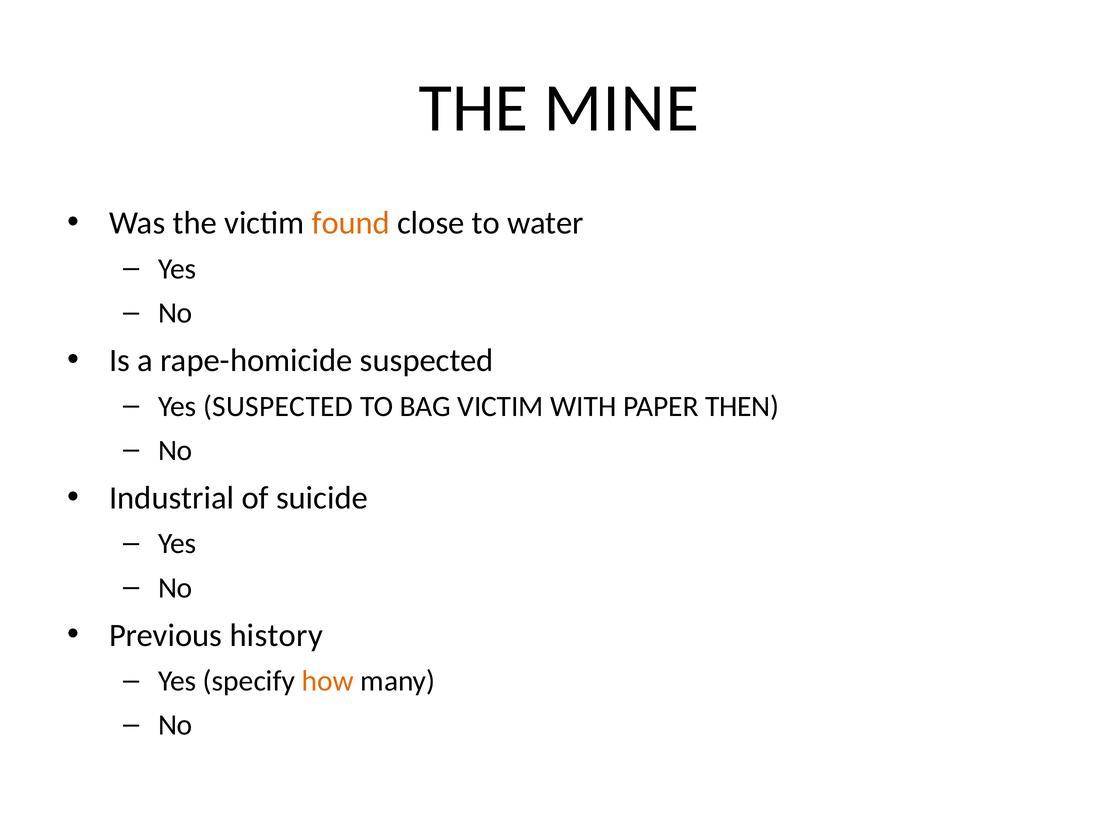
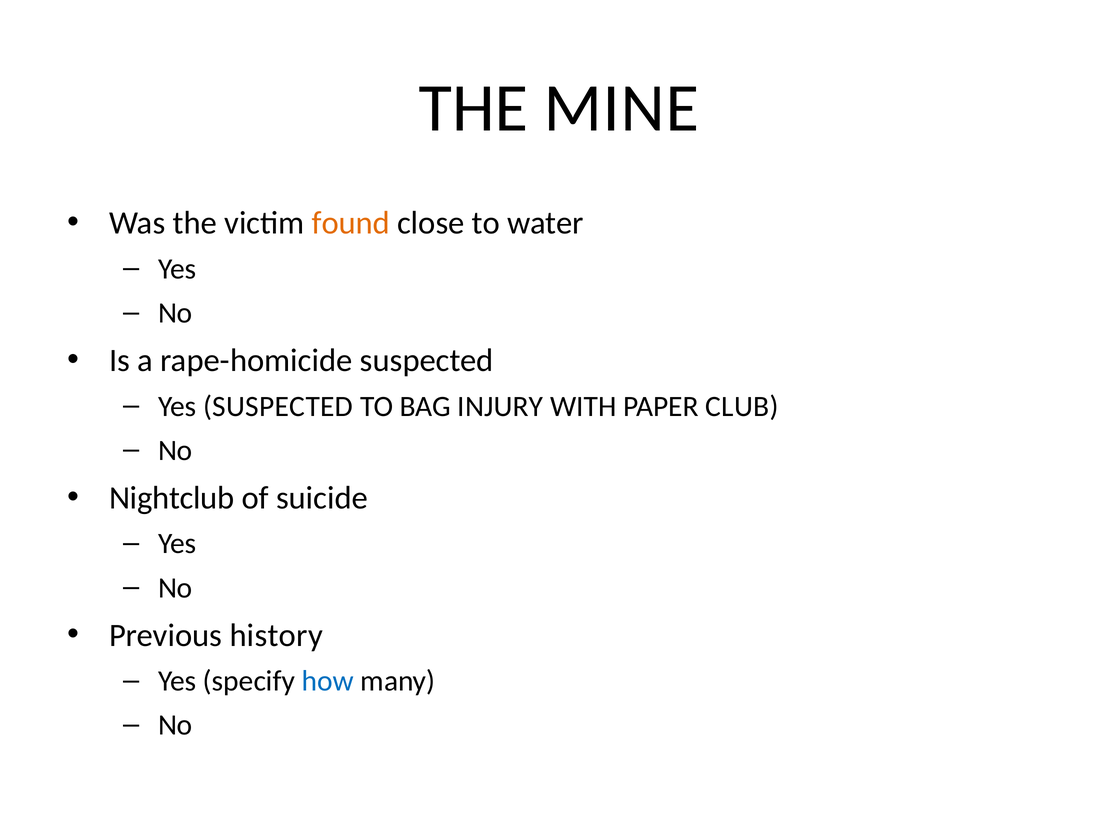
BAG VICTIM: VICTIM -> INJURY (500, 406)
THEN: THEN -> CLUB (742, 406)
Industrial: Industrial -> Nightclub (172, 498)
how colour: orange -> blue (328, 681)
